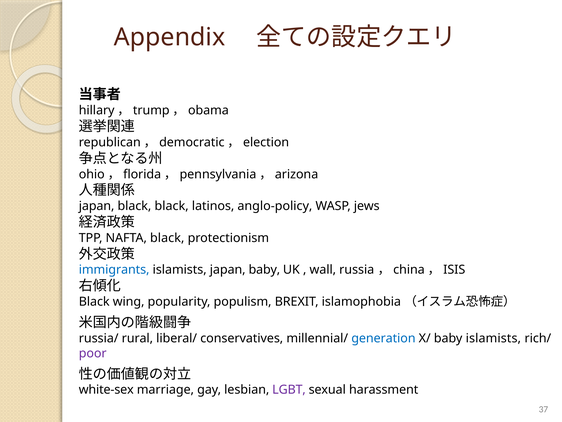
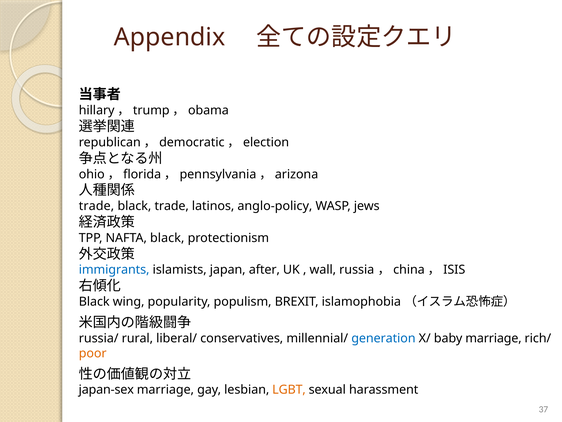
japan: japan -> trade (96, 206)
black black: black -> trade (172, 206)
japan baby: baby -> after (264, 270)
baby islamists: islamists -> marriage (493, 338)
poor colour: purple -> orange (93, 353)
white-sex: white-sex -> japan-sex (106, 389)
LGBT colour: purple -> orange (289, 389)
